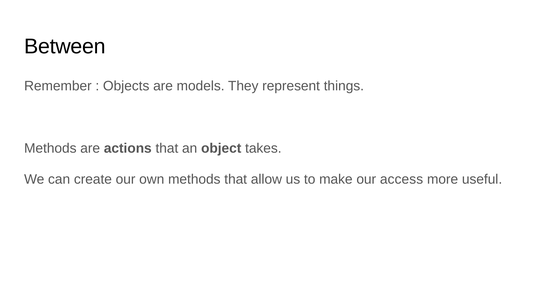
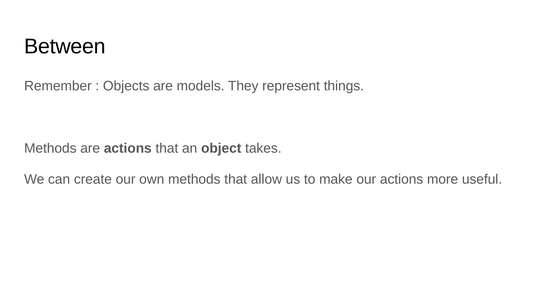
our access: access -> actions (402, 179)
